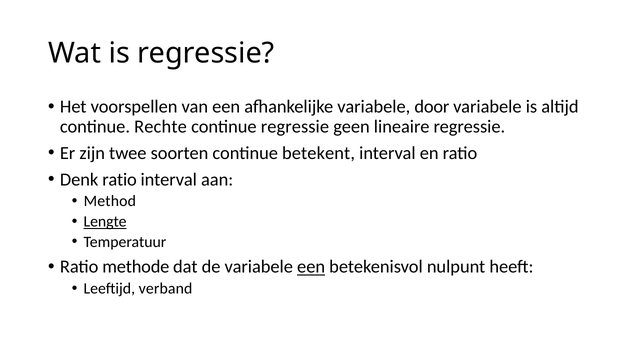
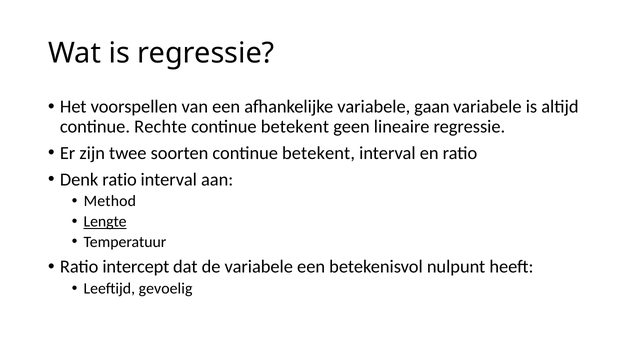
door: door -> gaan (432, 107)
regressie: regressie -> betekent (295, 127)
methode: methode -> intercept (136, 267)
een underline: present -> none (311, 267)
verband: verband -> gevoelig (166, 289)
